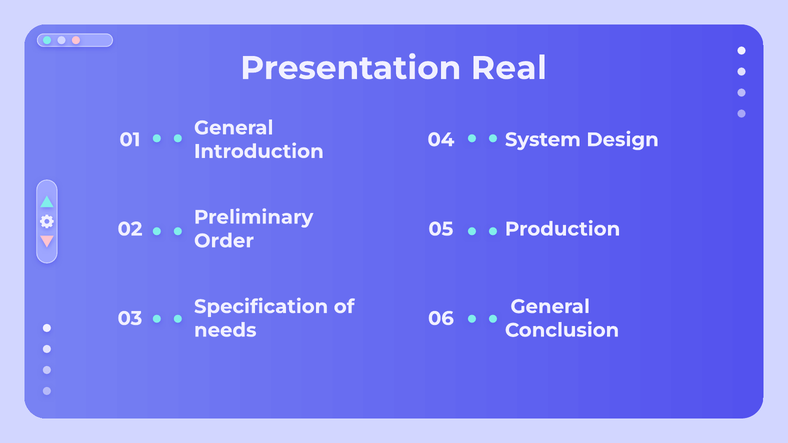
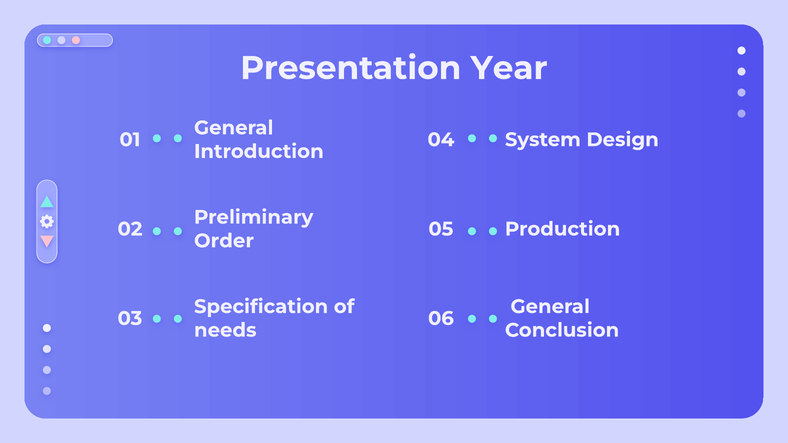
Real: Real -> Year (509, 68)
